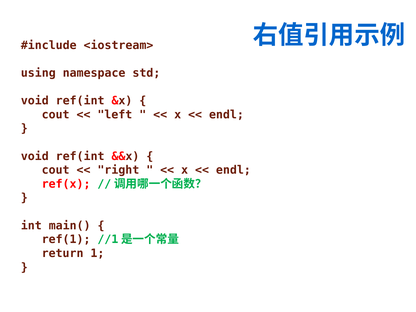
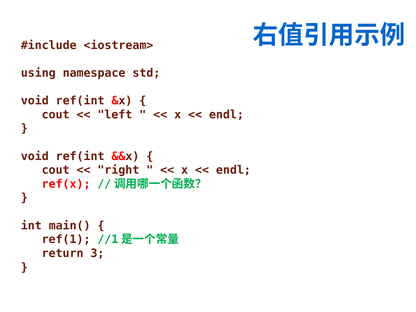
1: 1 -> 3 (97, 253)
